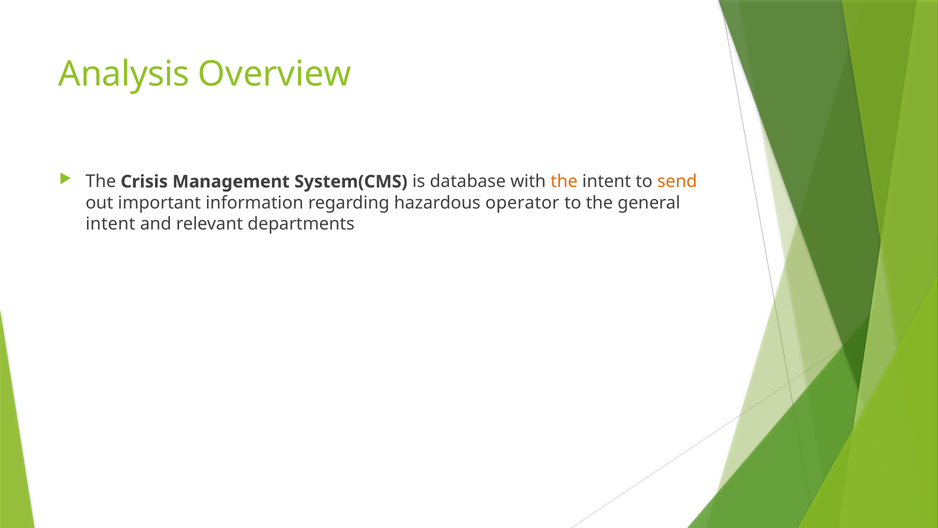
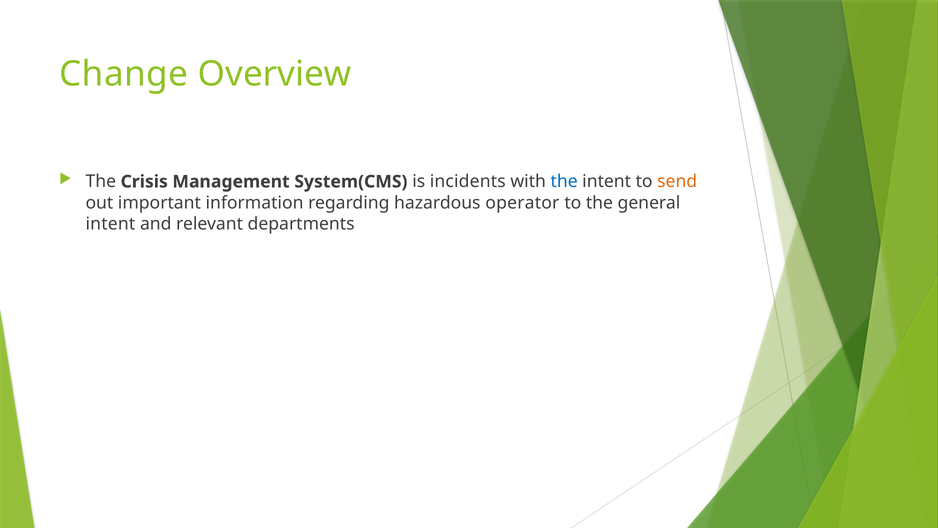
Analysis: Analysis -> Change (124, 74)
database: database -> incidents (468, 182)
the colour: orange -> blue (564, 182)
